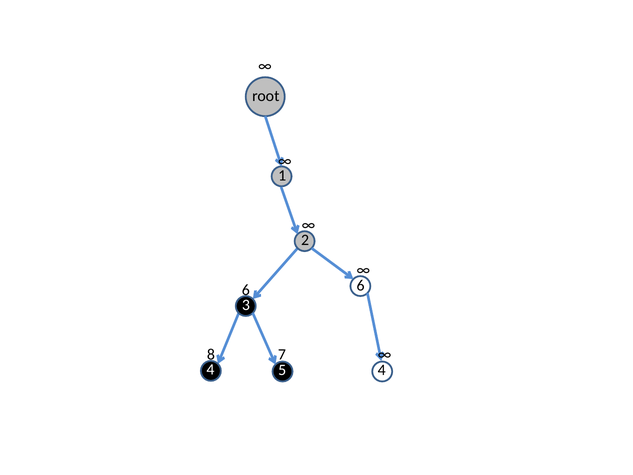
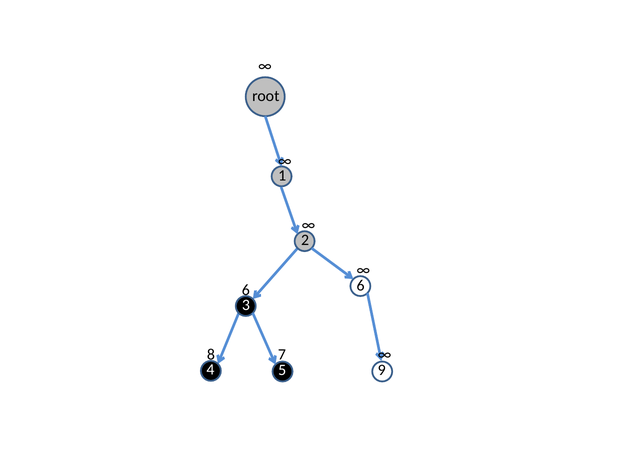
4 4: 4 -> 9 (382, 370)
